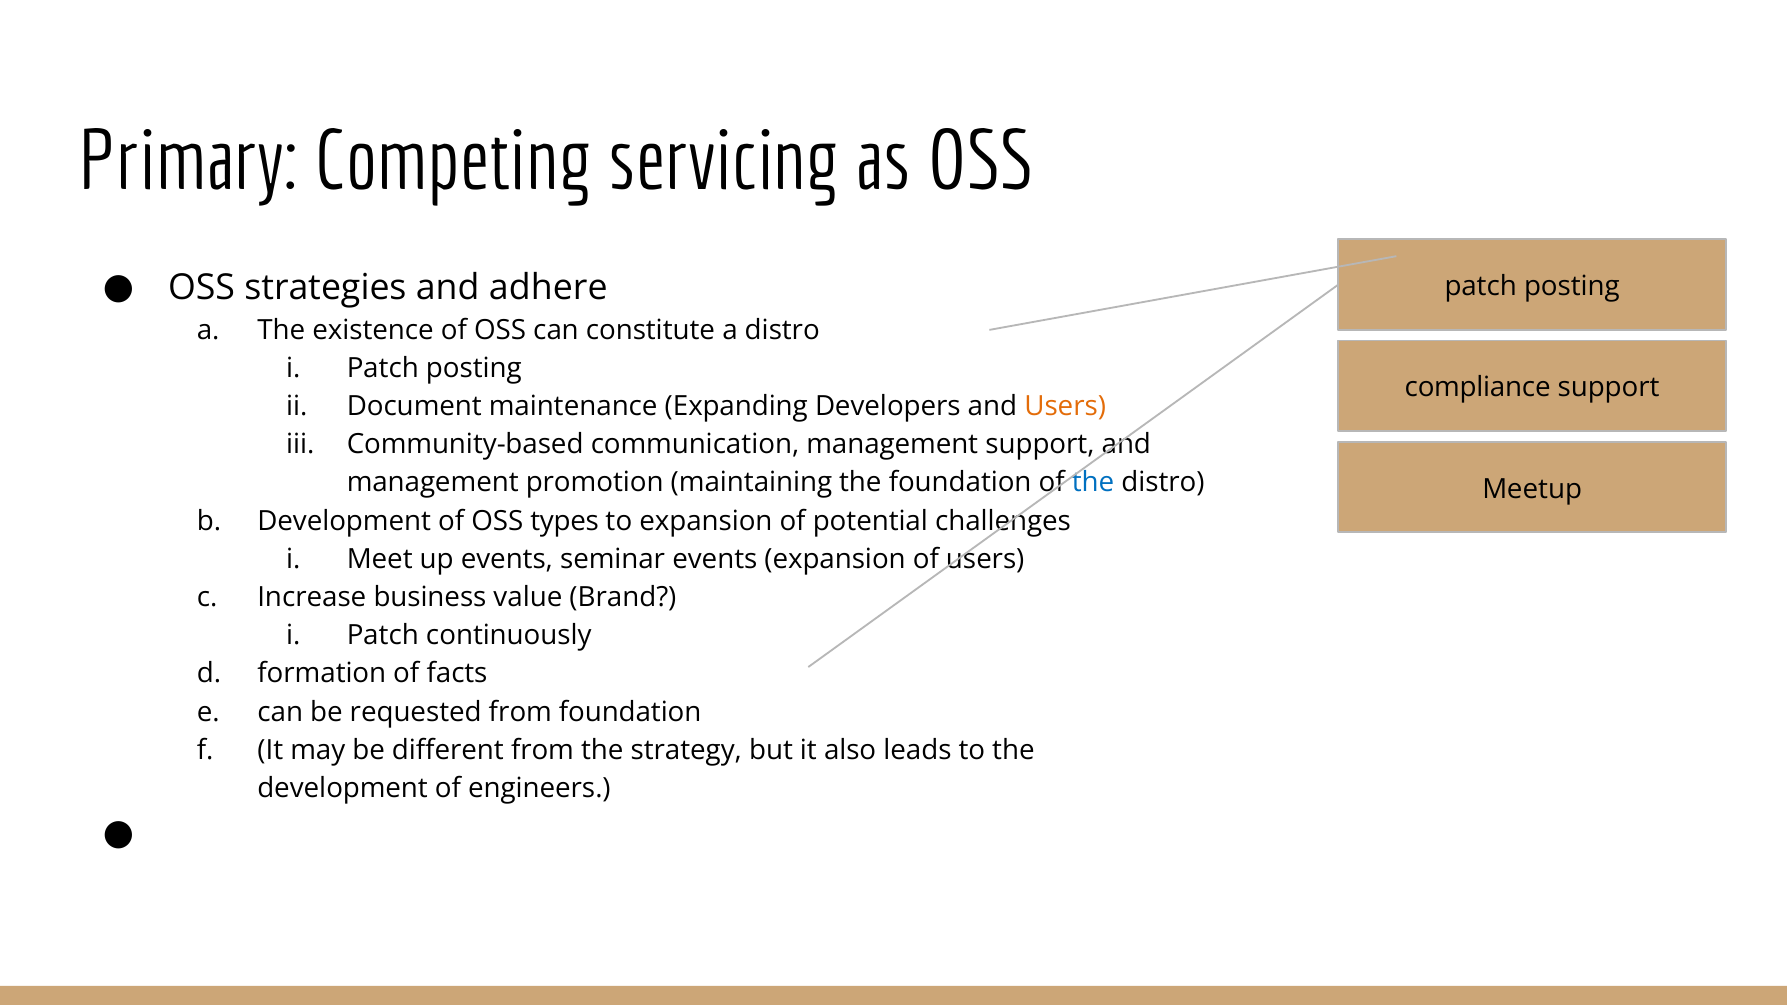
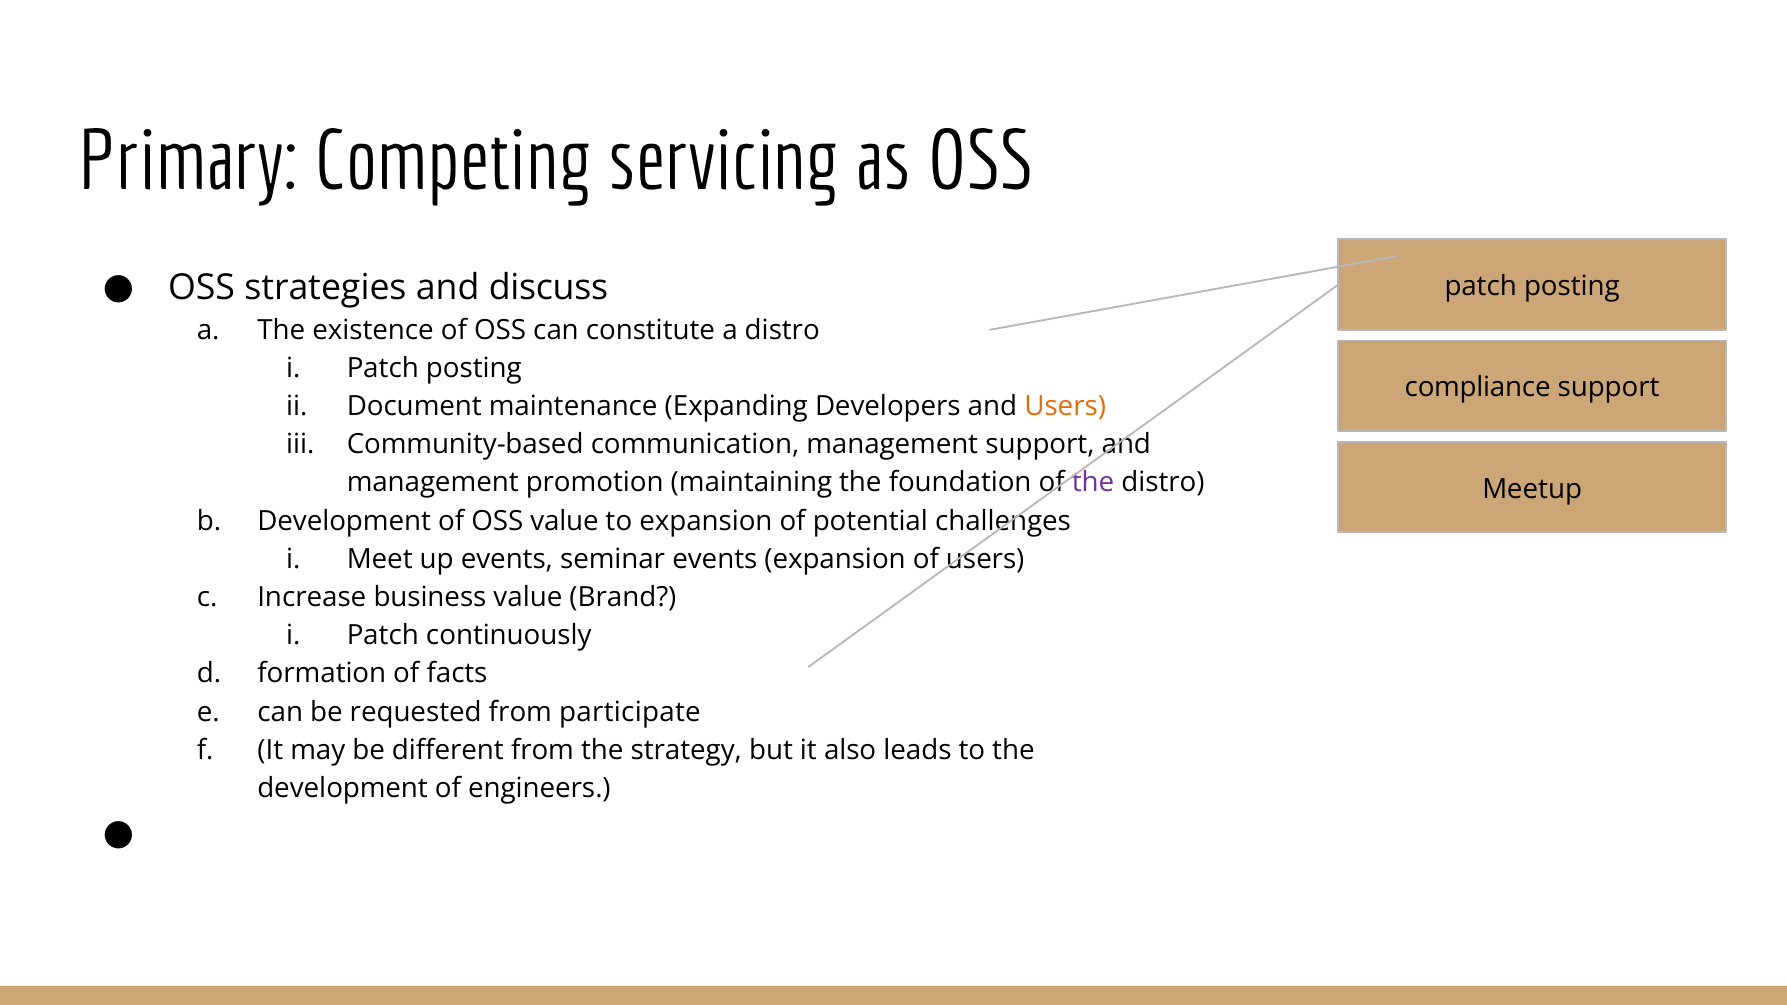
adhere: adhere -> discuss (548, 288)
the colour: blue -> purple (1093, 483)
OSS types: types -> value (565, 521)
from foundation: foundation -> participate (630, 712)
